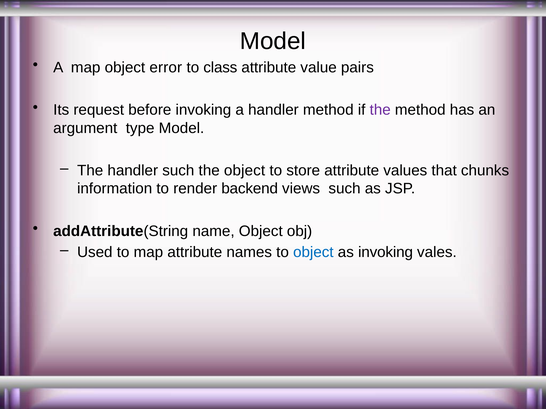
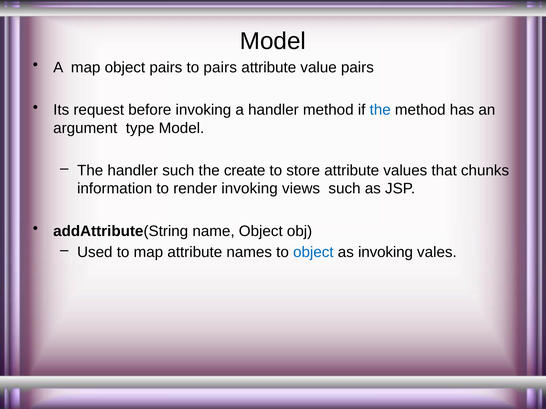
object error: error -> pairs (166, 67)
to class: class -> pairs (220, 67)
the colour: purple -> blue (380, 110)
the object: object -> create (245, 171)
render backend: backend -> invoking (250, 189)
